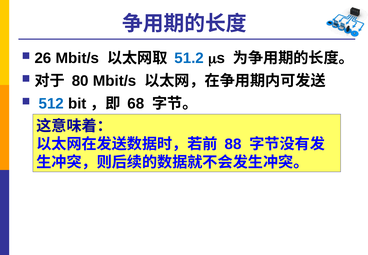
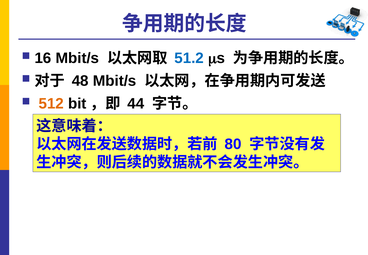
26: 26 -> 16 (43, 58)
80: 80 -> 48 (80, 81)
512 colour: blue -> orange (51, 104)
68: 68 -> 44 (136, 104)
88: 88 -> 80 (233, 144)
